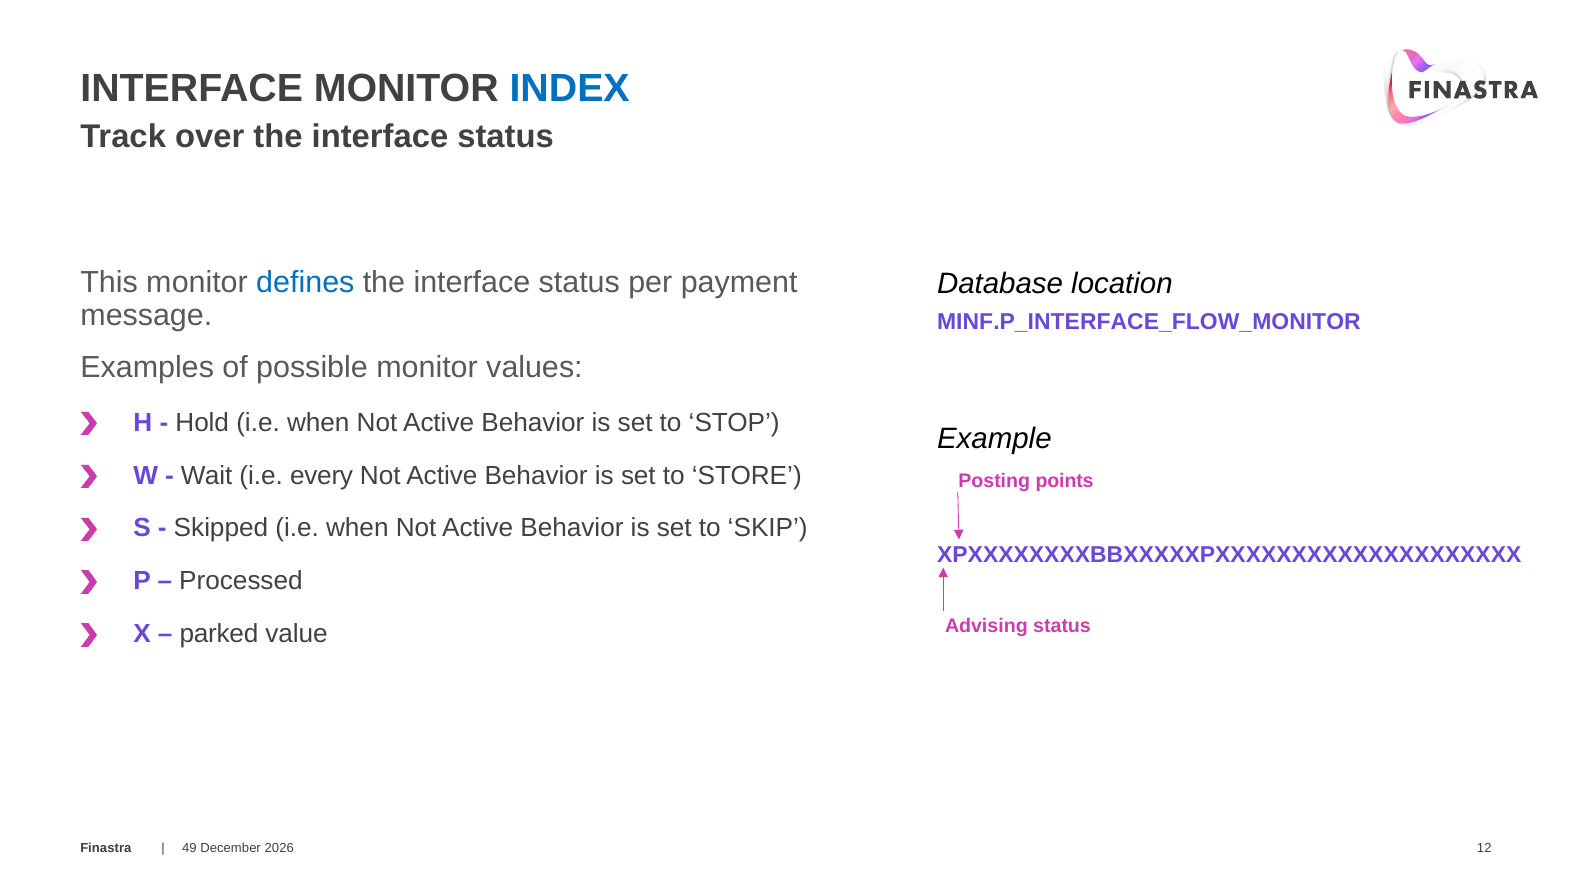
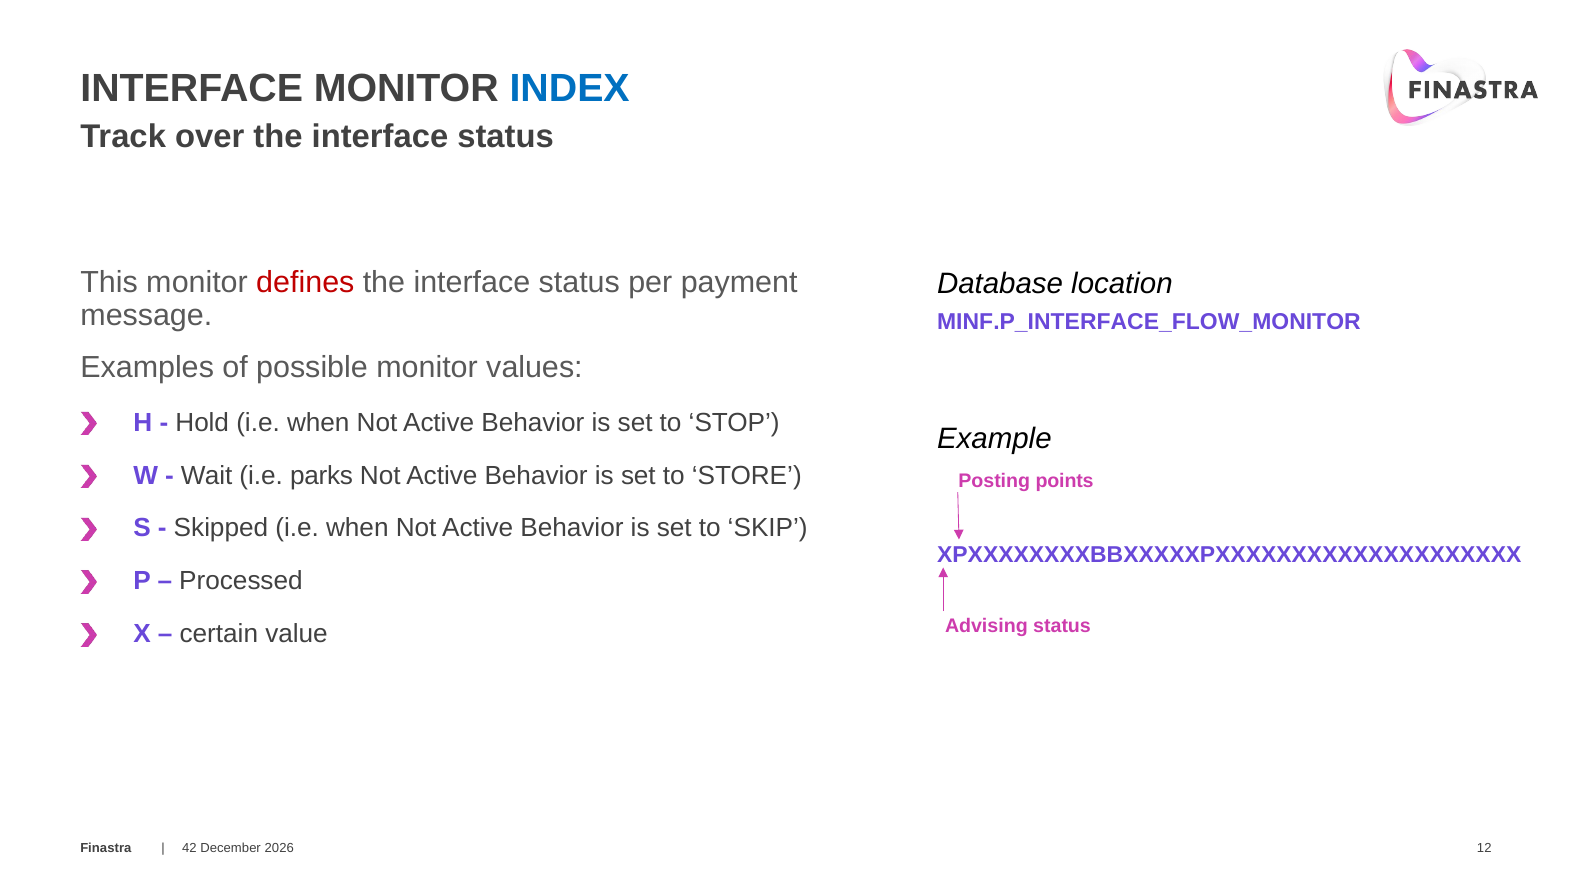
defines colour: blue -> red (305, 282)
every: every -> parks (322, 476)
parked: parked -> certain (219, 634)
49: 49 -> 42 (189, 849)
